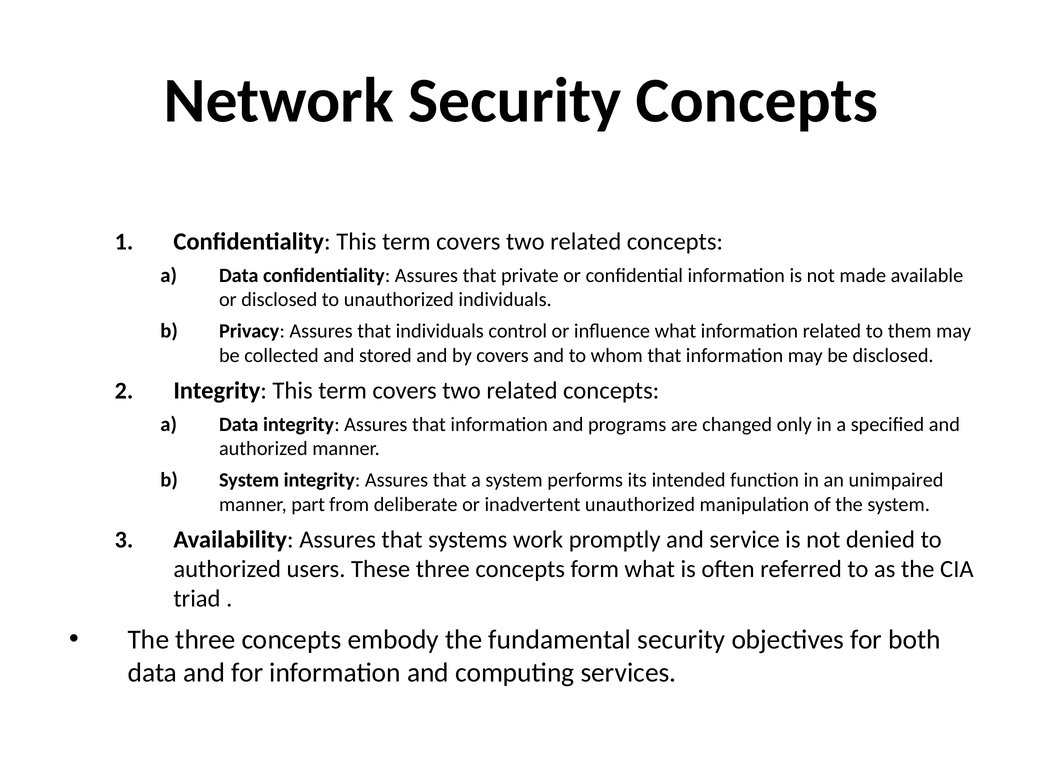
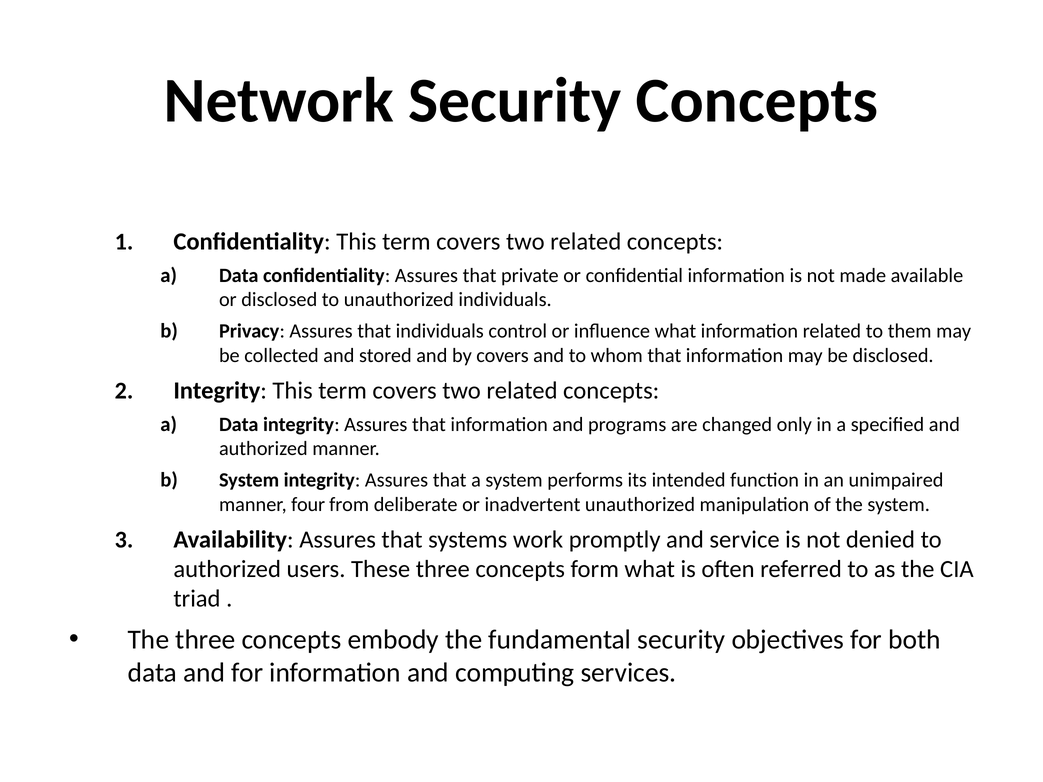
part: part -> four (308, 504)
